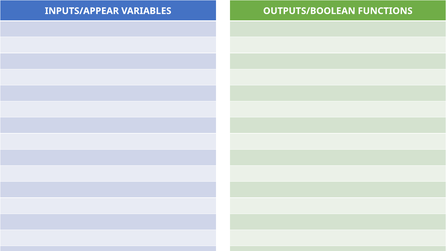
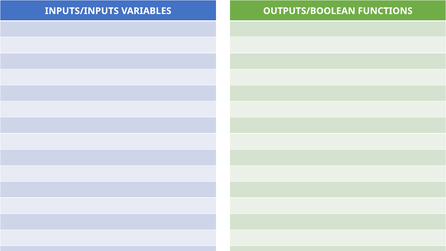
INPUTS/APPEAR: INPUTS/APPEAR -> INPUTS/INPUTS (82, 11)
